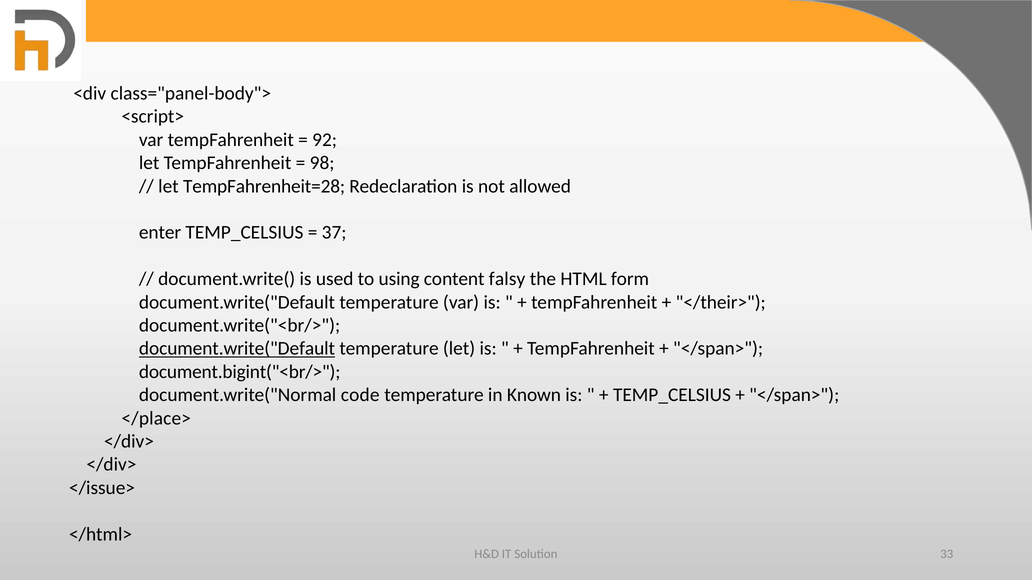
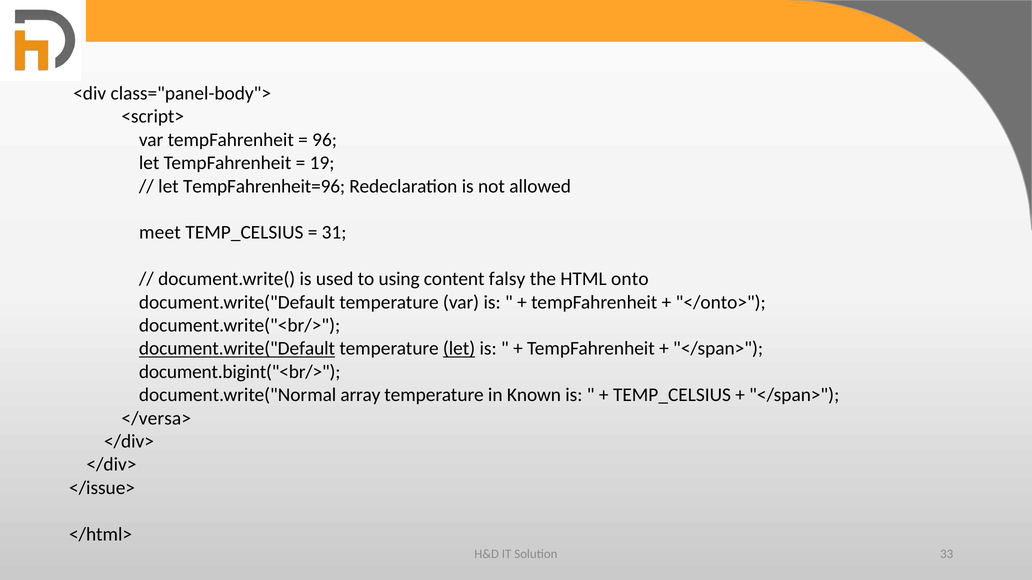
92: 92 -> 96 (325, 140)
98: 98 -> 19 (322, 163)
TempFahrenheit=28: TempFahrenheit=28 -> TempFahrenheit=96 (264, 186)
enter: enter -> meet (160, 233)
37: 37 -> 31 (334, 233)
form: form -> onto (630, 279)
</their>: </their> -> </onto> (721, 302)
let underline: none -> present (459, 349)
code: code -> array (360, 395)
</place>: </place> -> </versa> (156, 419)
